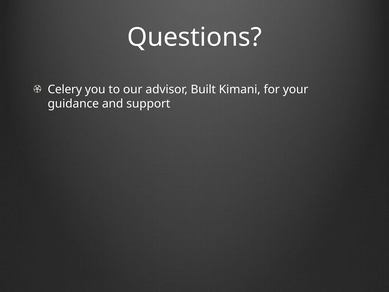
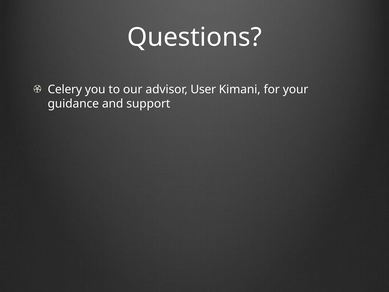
Built: Built -> User (203, 89)
